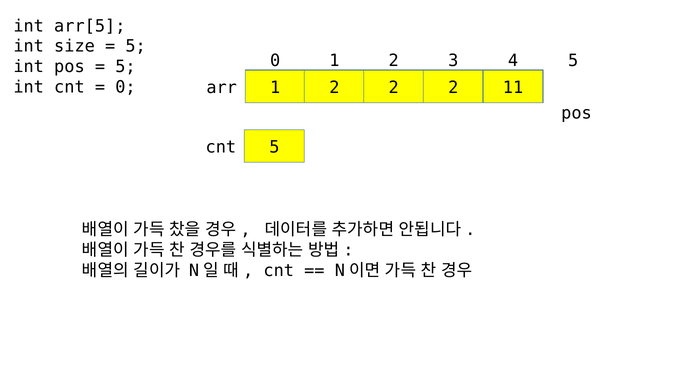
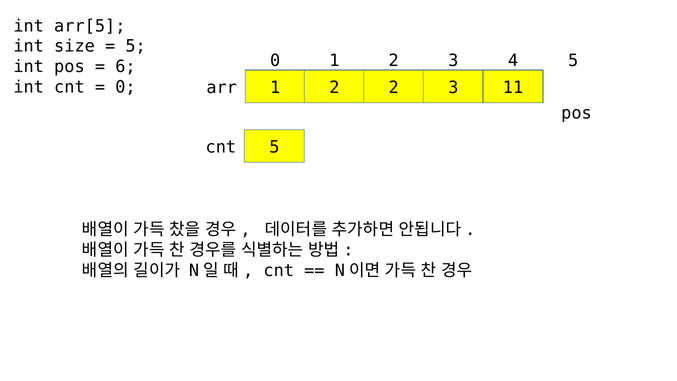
5: 5 -> 6 (125, 67)
0 2: 2 -> 3 (453, 88)
